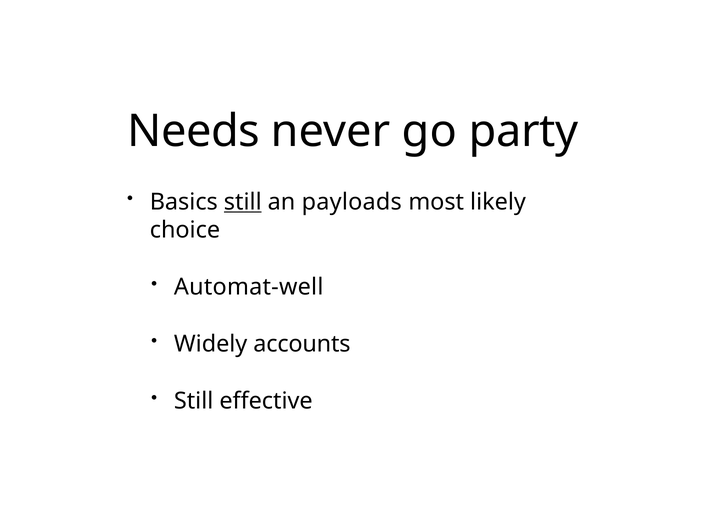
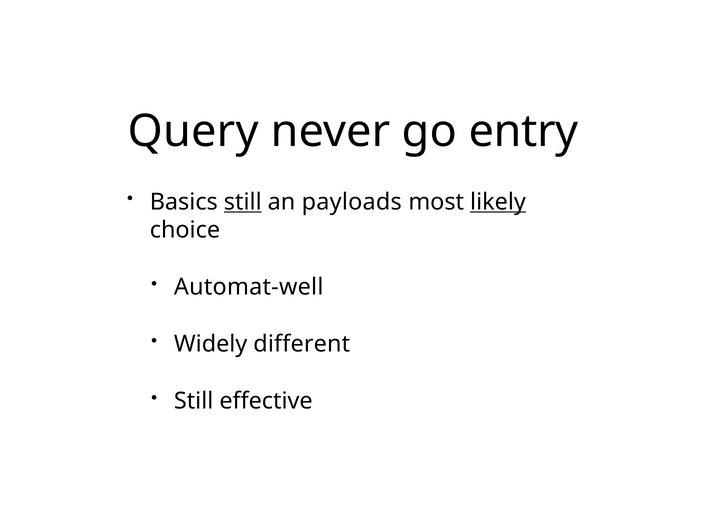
Needs: Needs -> Query (193, 131)
party: party -> entry (524, 131)
likely underline: none -> present (498, 202)
accounts: accounts -> different (302, 344)
